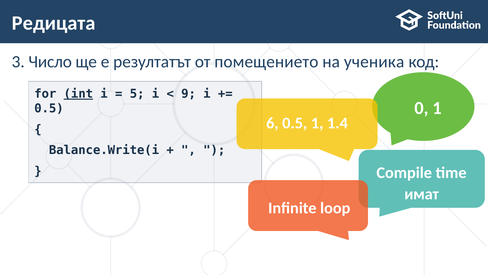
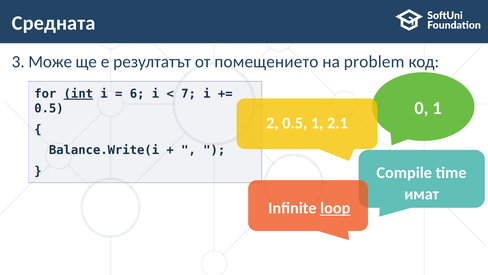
Редицата: Редицата -> Средната (54, 23)
Число: Число -> Може (50, 62)
ученика: ученика -> problem (374, 62)
5: 5 -> 6 (137, 94)
9: 9 -> 7 (189, 94)
6: 6 -> 2 (272, 123)
1.4: 1.4 -> 2.1 (337, 123)
loop underline: none -> present (335, 208)
